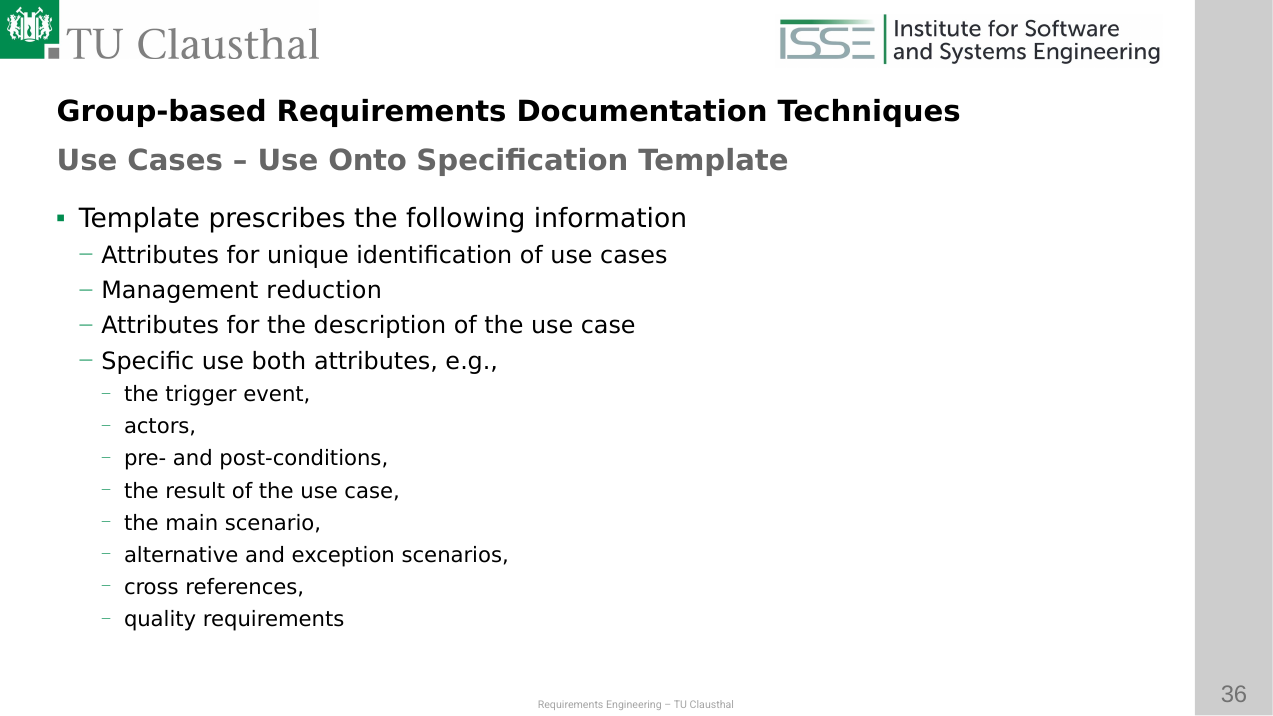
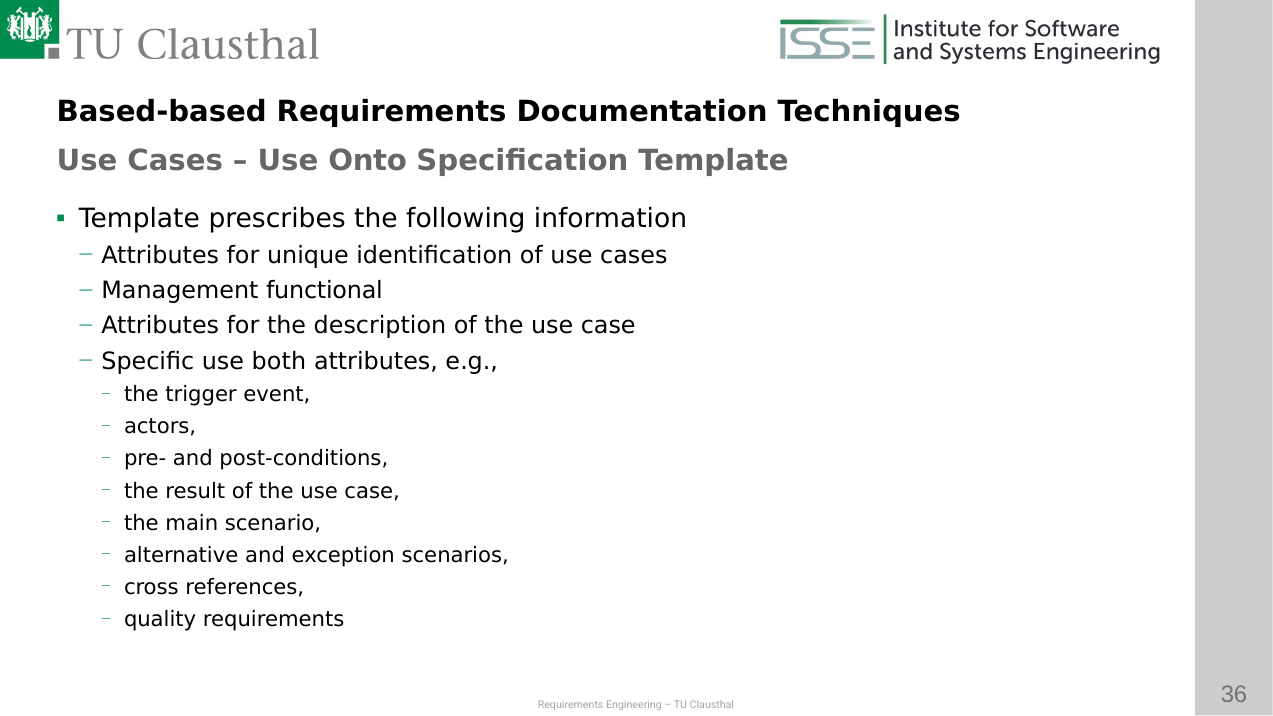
Group-based: Group-based -> Based-based (162, 112)
reduction: reduction -> functional (324, 291)
